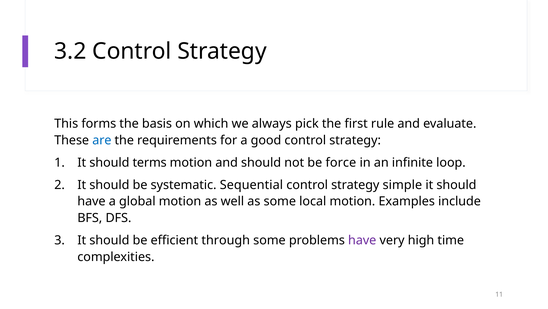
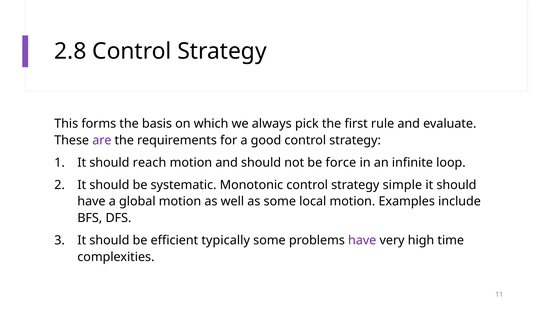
3.2: 3.2 -> 2.8 (70, 51)
are colour: blue -> purple (102, 140)
terms: terms -> reach (149, 162)
Sequential: Sequential -> Monotonic (251, 184)
through: through -> typically (226, 240)
